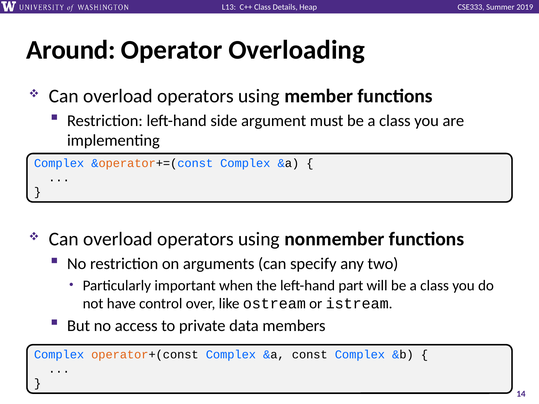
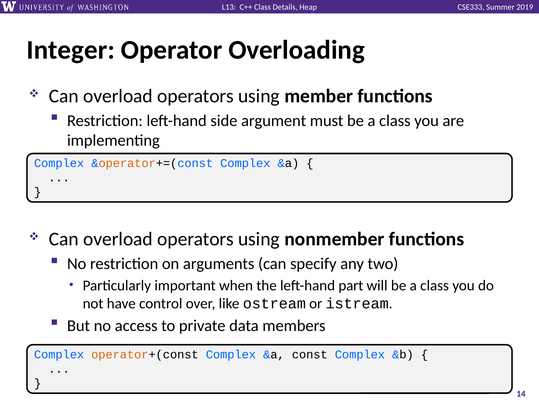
Around: Around -> Integer (71, 50)
